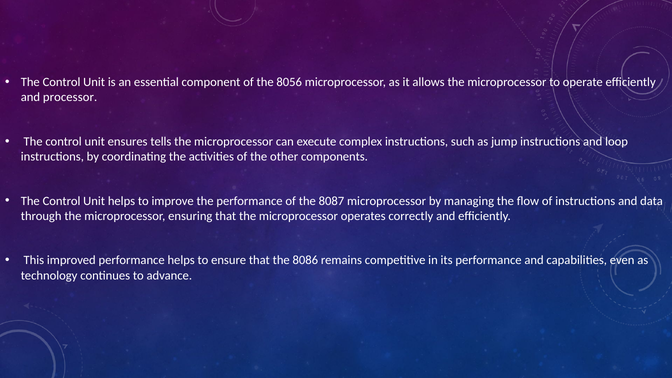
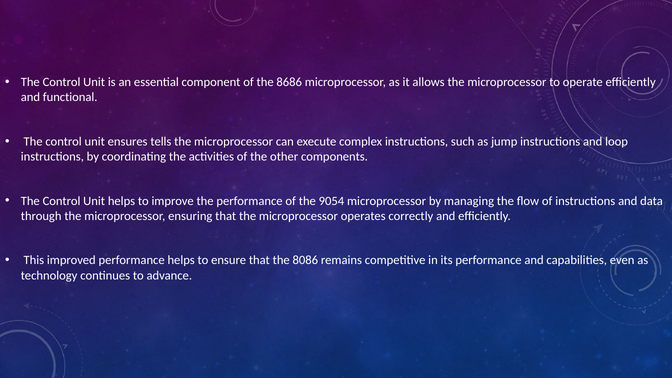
8056: 8056 -> 8686 (289, 82)
processor: processor -> functional (70, 97)
8087: 8087 -> 9054 (331, 201)
